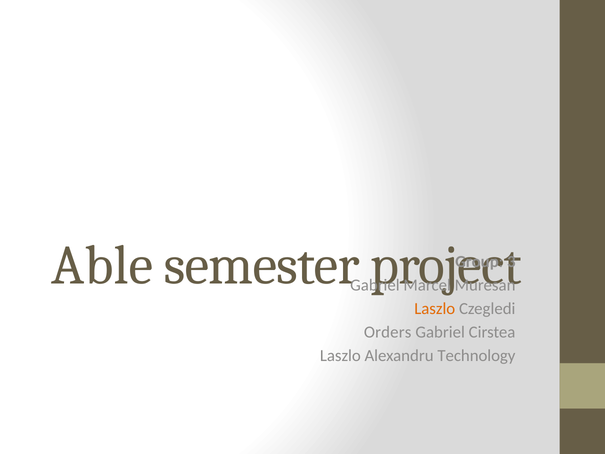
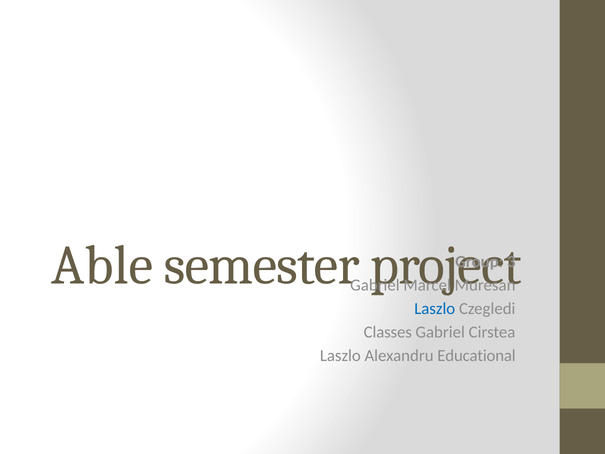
Laszlo colour: orange -> blue (435, 308)
Orders: Orders -> Classes (388, 332)
Technology: Technology -> Educational (477, 356)
